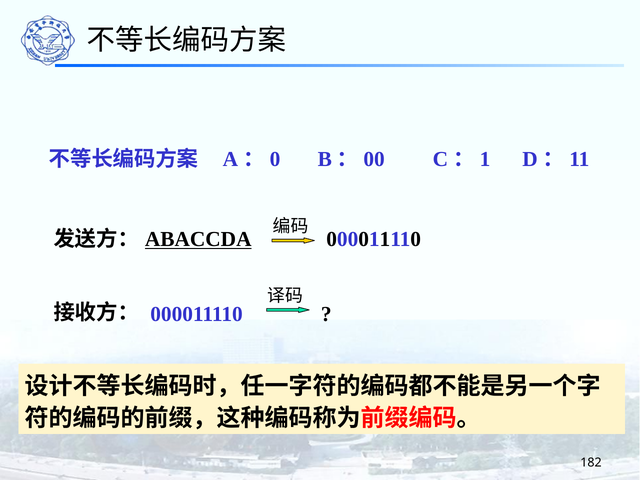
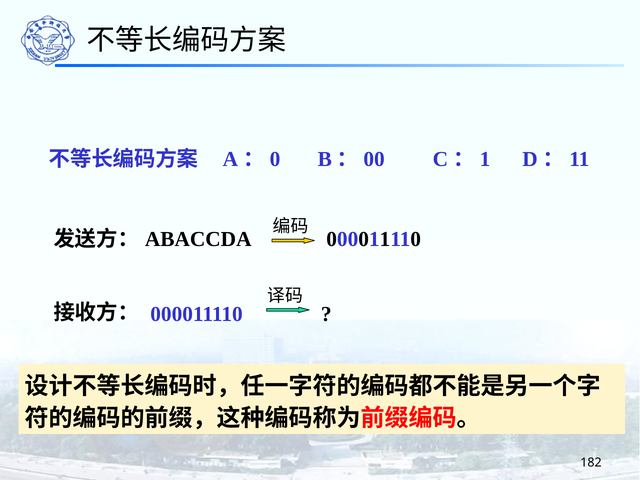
ABACCDA underline: present -> none (198, 239)
